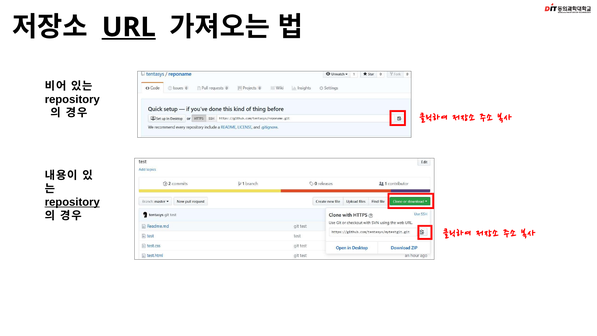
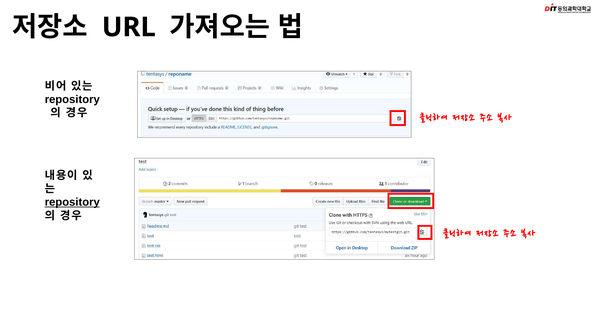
URL underline: present -> none (129, 27)
